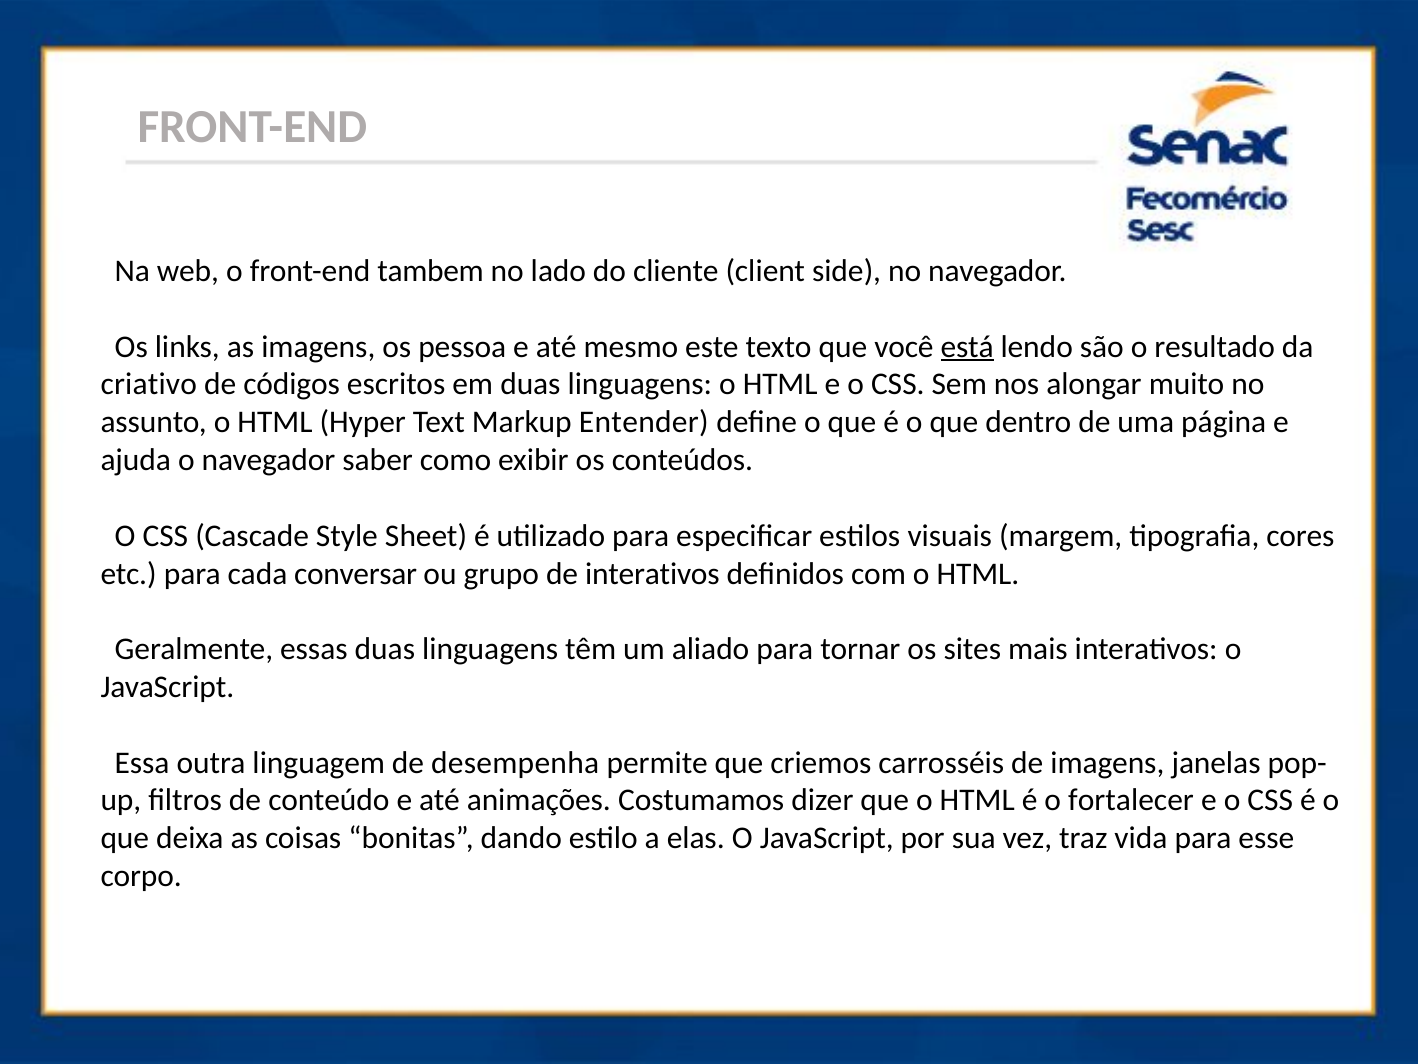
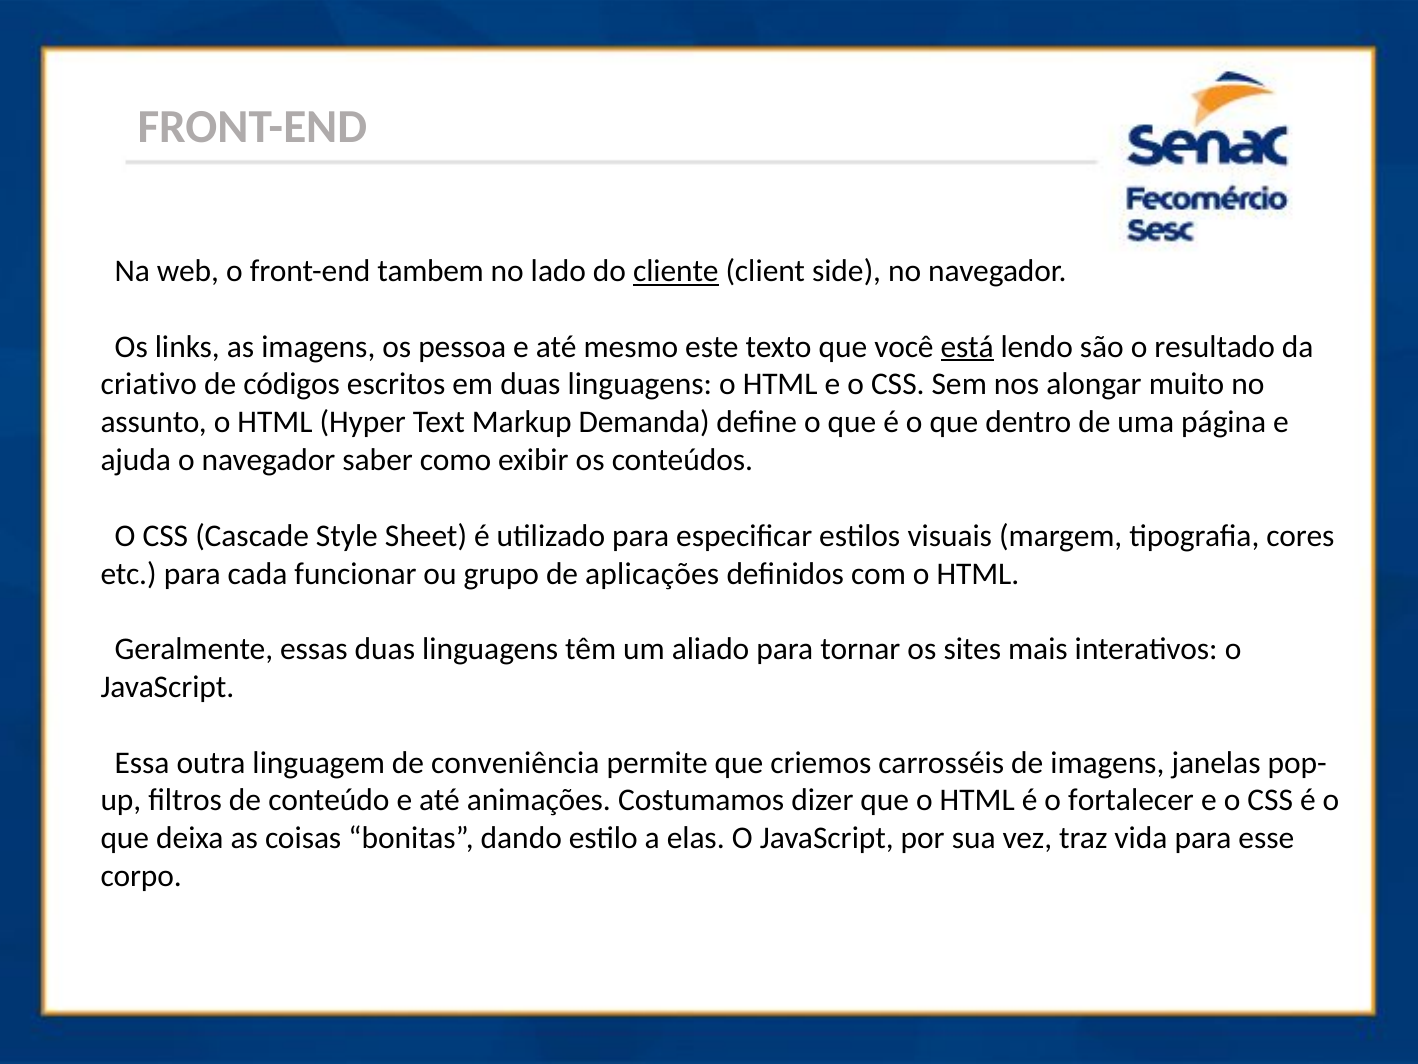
cliente underline: none -> present (676, 271)
Entender: Entender -> Demanda (644, 422)
conversar: conversar -> funcionar (355, 573)
de interativos: interativos -> aplicações (652, 573)
desempenha: desempenha -> conveniência (515, 762)
